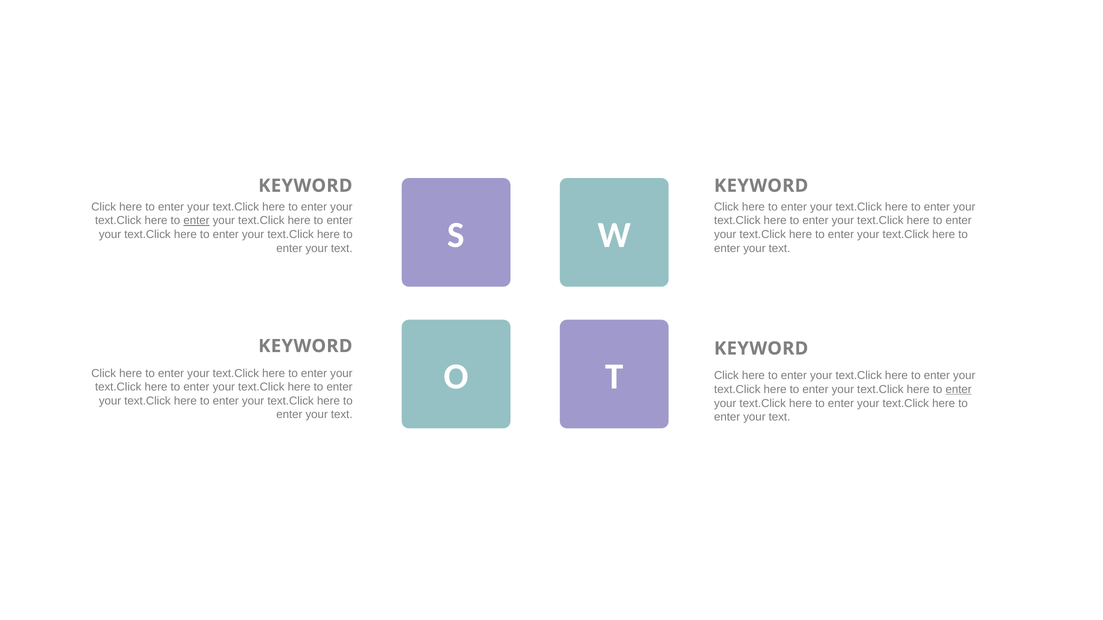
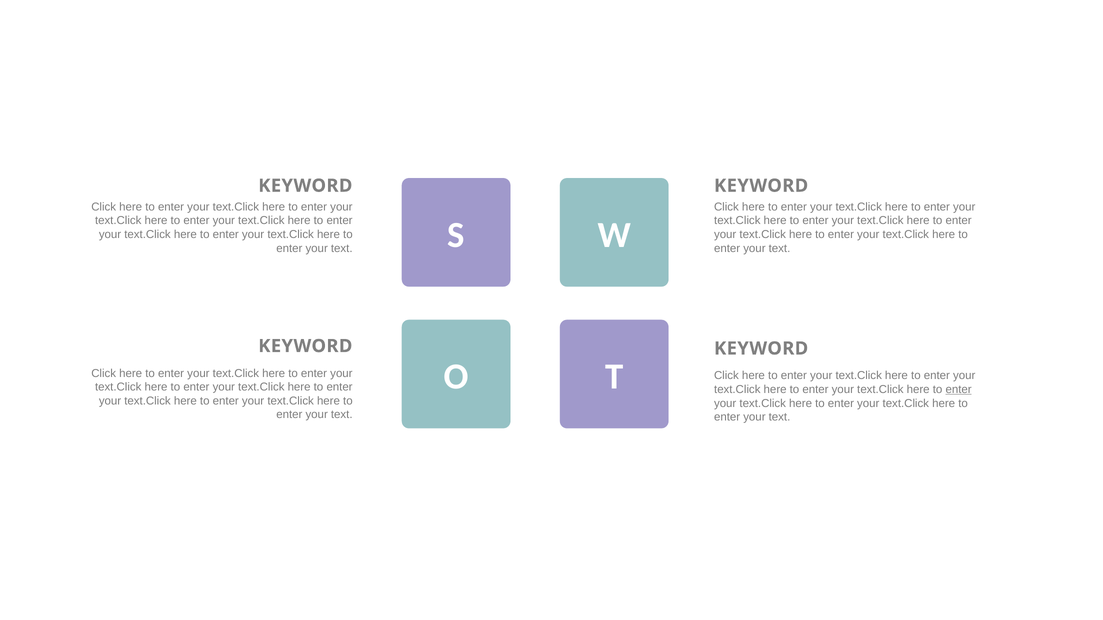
enter underline: present -> none (196, 221)
